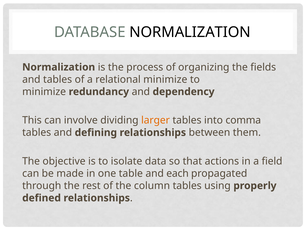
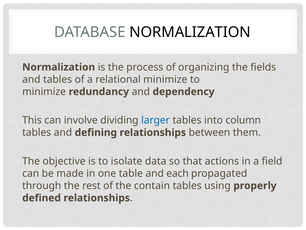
larger colour: orange -> blue (156, 120)
comma: comma -> column (243, 120)
column: column -> contain (152, 185)
